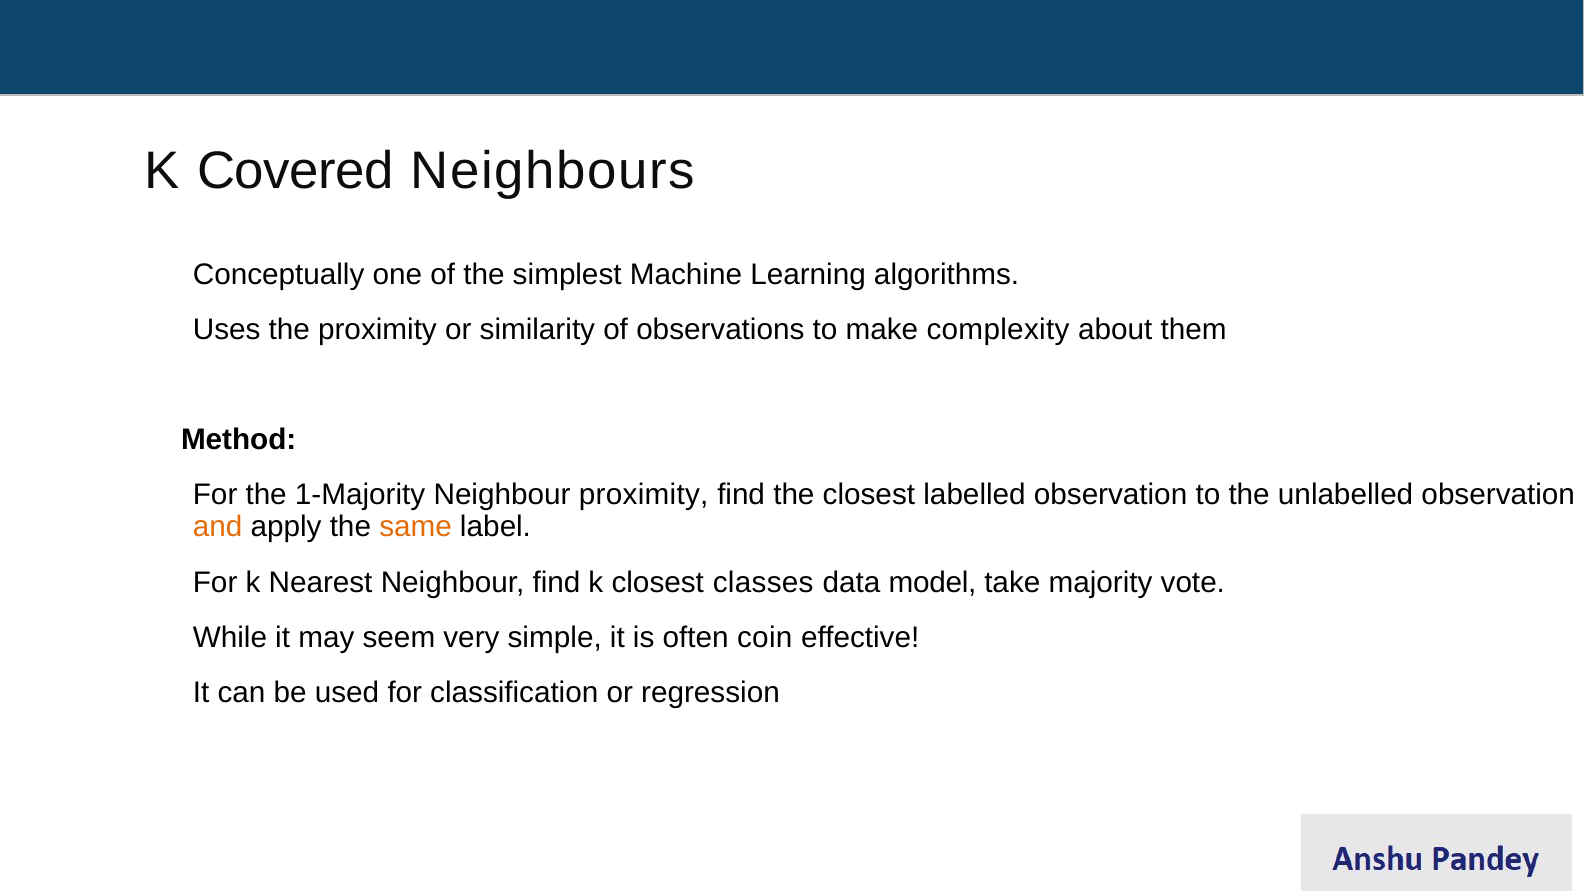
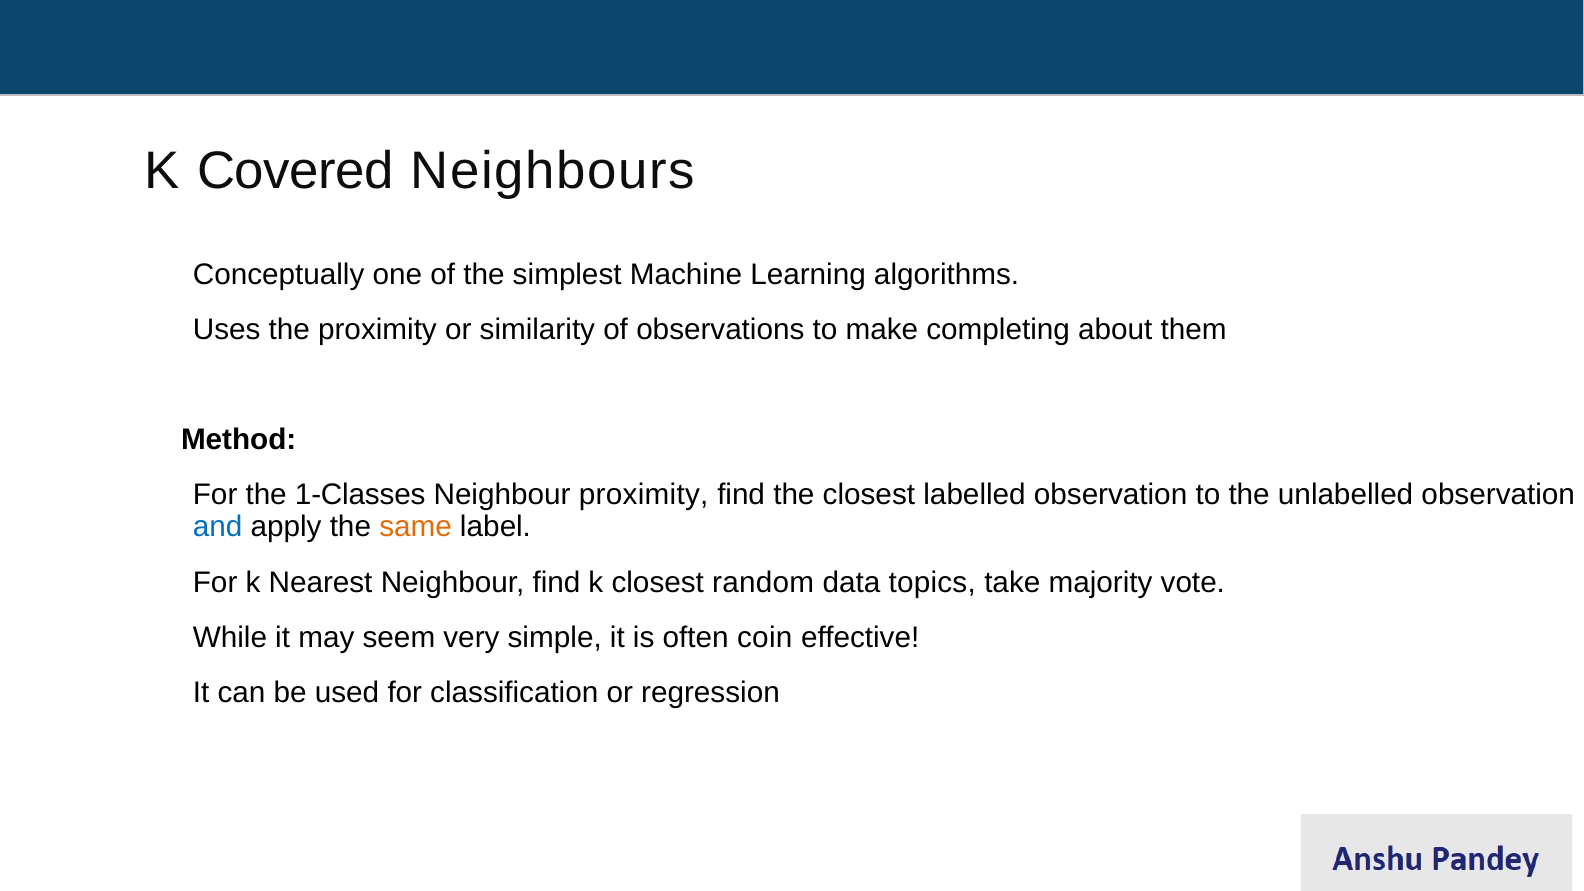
complexity: complexity -> completing (998, 329)
1-Majority: 1-Majority -> 1-Classes (360, 495)
and colour: orange -> blue (218, 527)
classes: classes -> random (763, 582)
model: model -> topics (932, 582)
